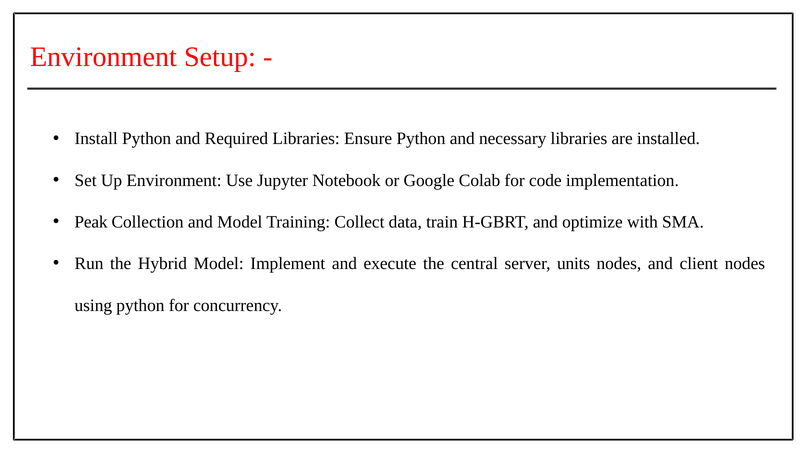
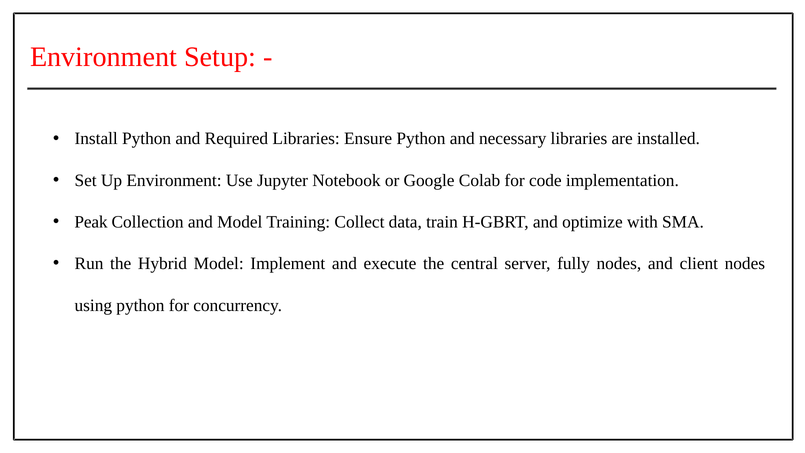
units: units -> fully (573, 264)
